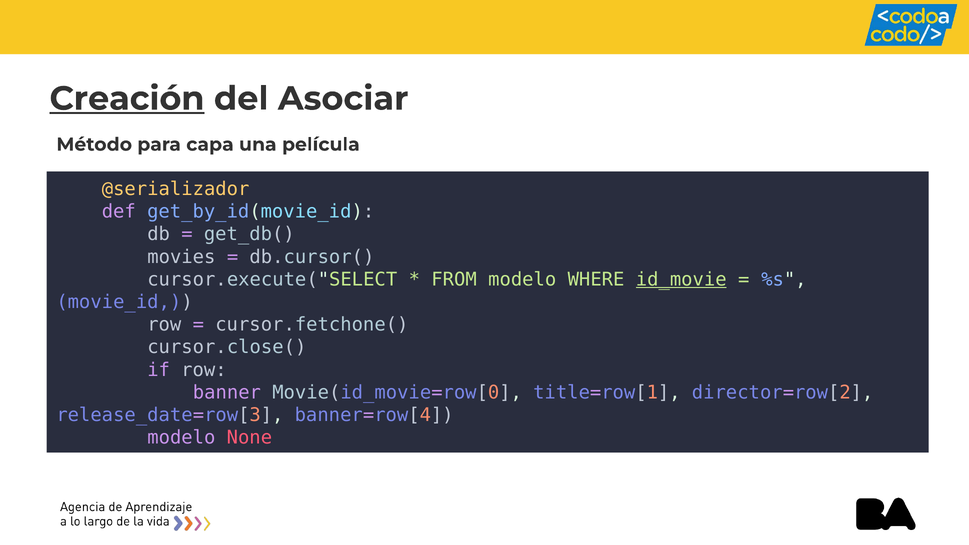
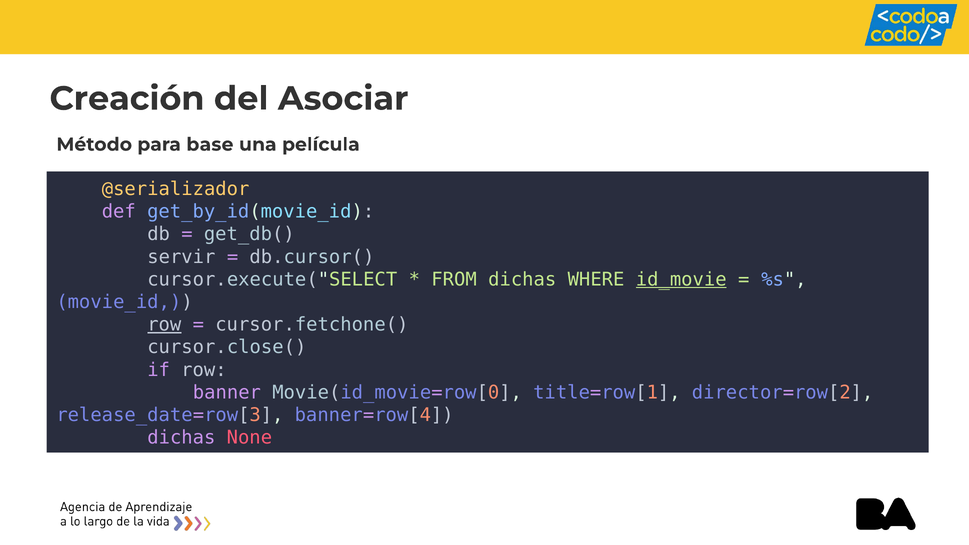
Creación underline: present -> none (127, 99)
capa: capa -> base (210, 145)
movies: movies -> servir (181, 257)
FROM modelo: modelo -> dichas (522, 279)
row underline: none -> present (164, 325)
modelo: modelo -> dichas (181, 438)
